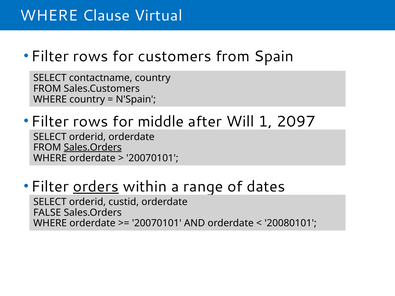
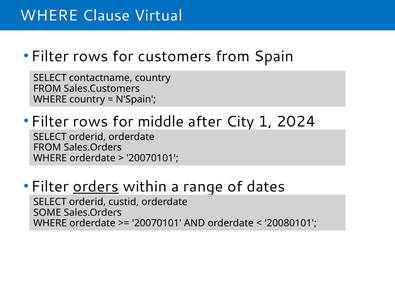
Will: Will -> City (240, 122)
2097: 2097 -> 2024 (296, 122)
Sales.Orders underline: present -> none (93, 148)
FALSE: FALSE -> SOME (47, 213)
